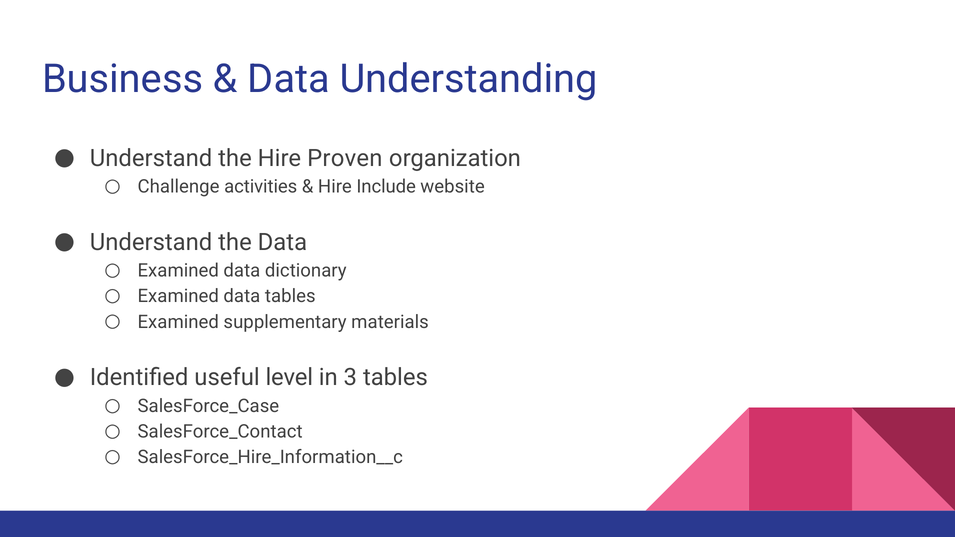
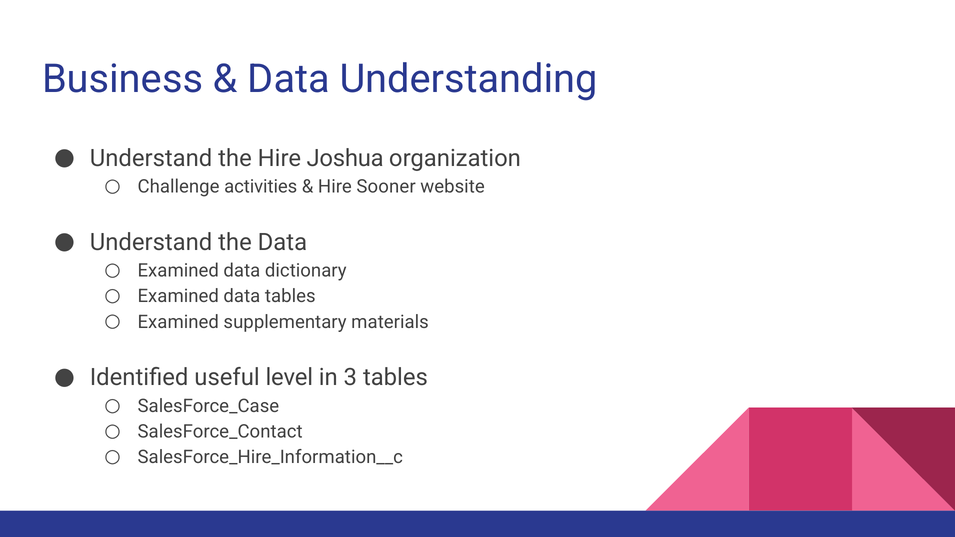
Proven: Proven -> Joshua (345, 158)
Include: Include -> Sooner (386, 187)
